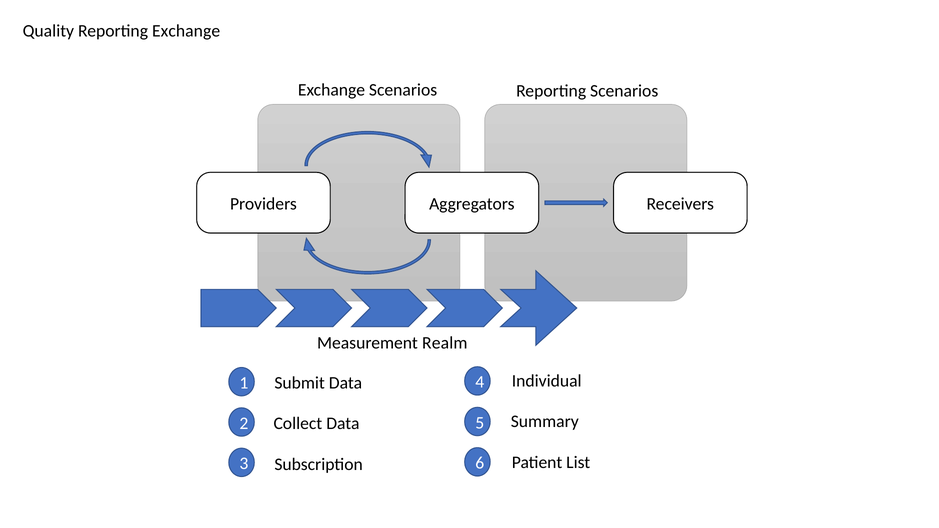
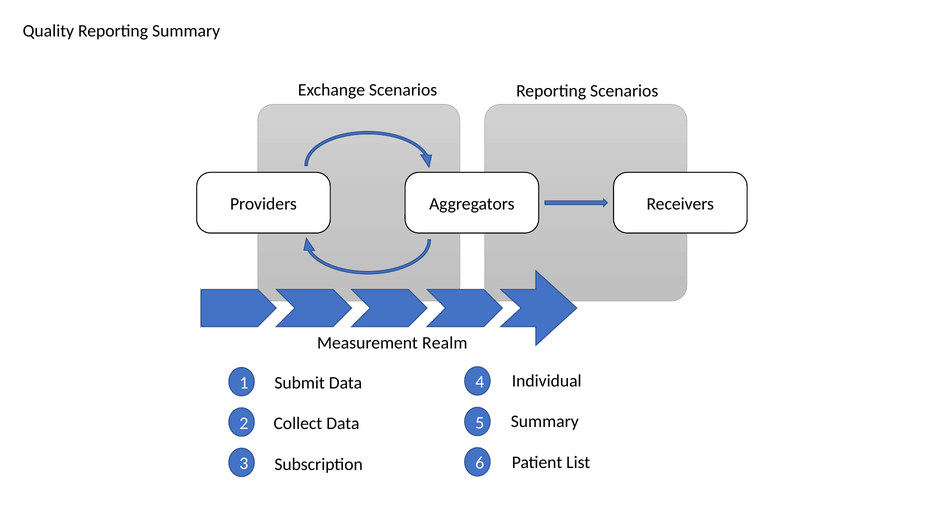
Reporting Exchange: Exchange -> Summary (186, 31)
